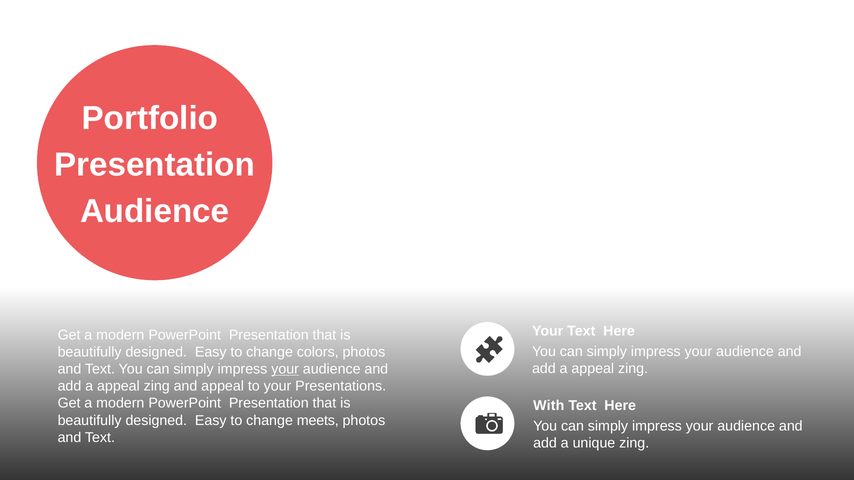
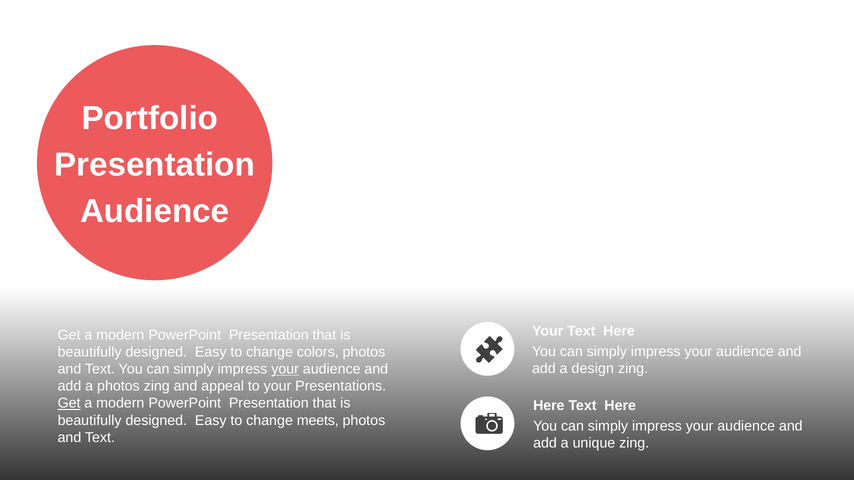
appeal: appeal -> design (593, 369)
appeal: appeal -> photos (118, 387)
Get underline: none -> present (69, 404)
With: With -> Here (549, 406)
